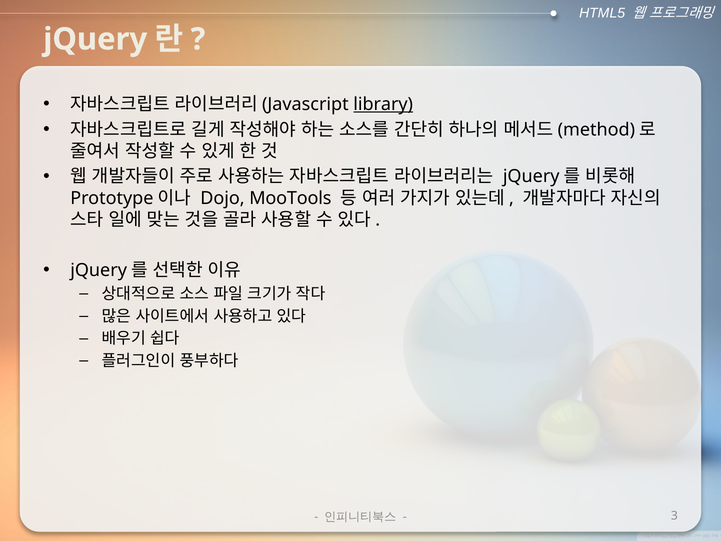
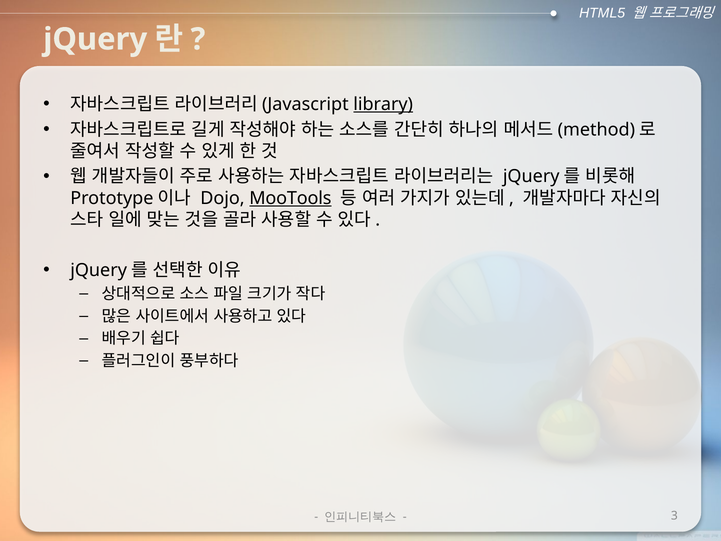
MooTools underline: none -> present (290, 198)
